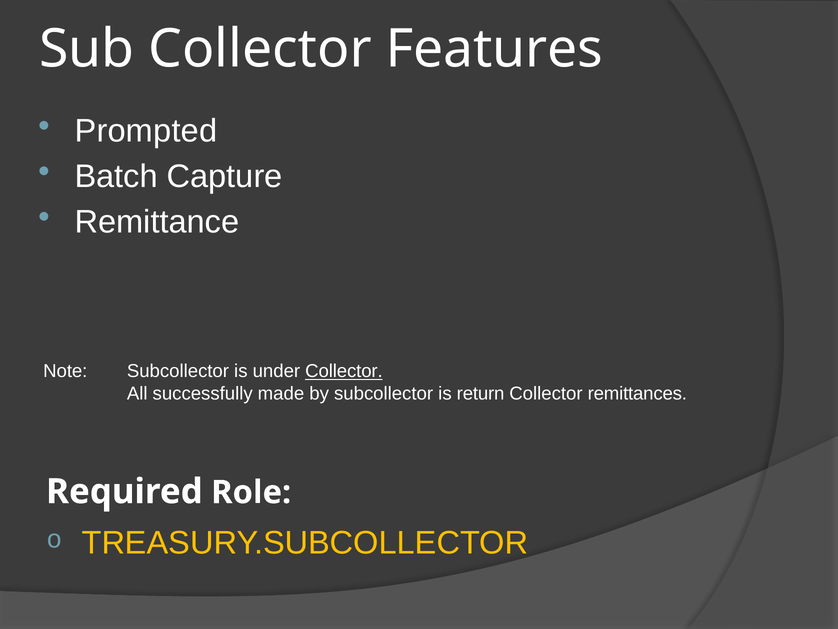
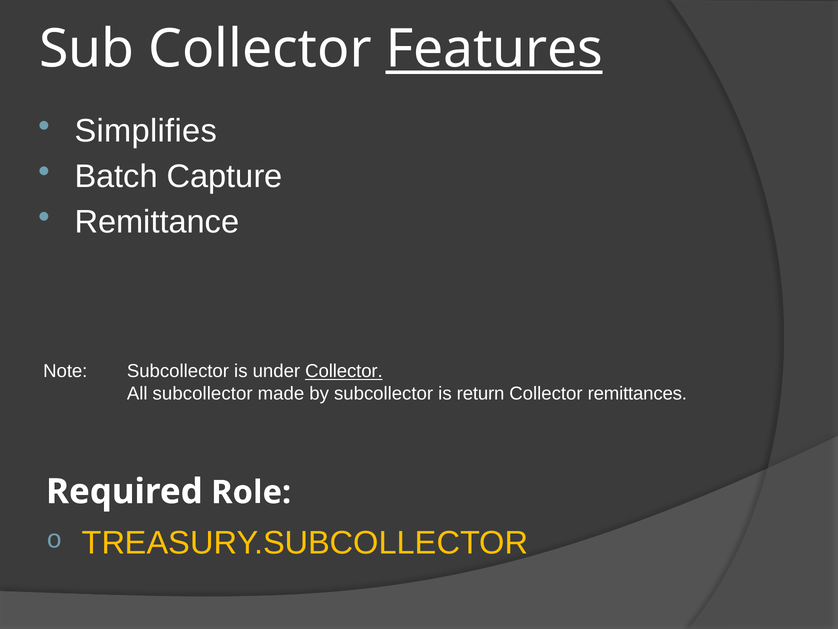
Features underline: none -> present (494, 49)
Prompted: Prompted -> Simplifies (146, 131)
All successfully: successfully -> subcollector (203, 393)
